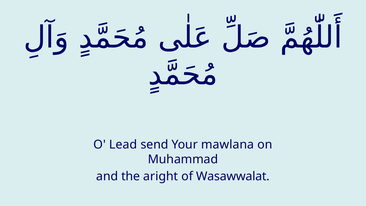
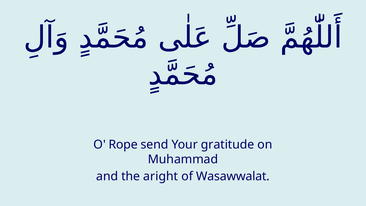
Lead: Lead -> Rope (123, 145)
mawlana: mawlana -> gratitude (228, 145)
